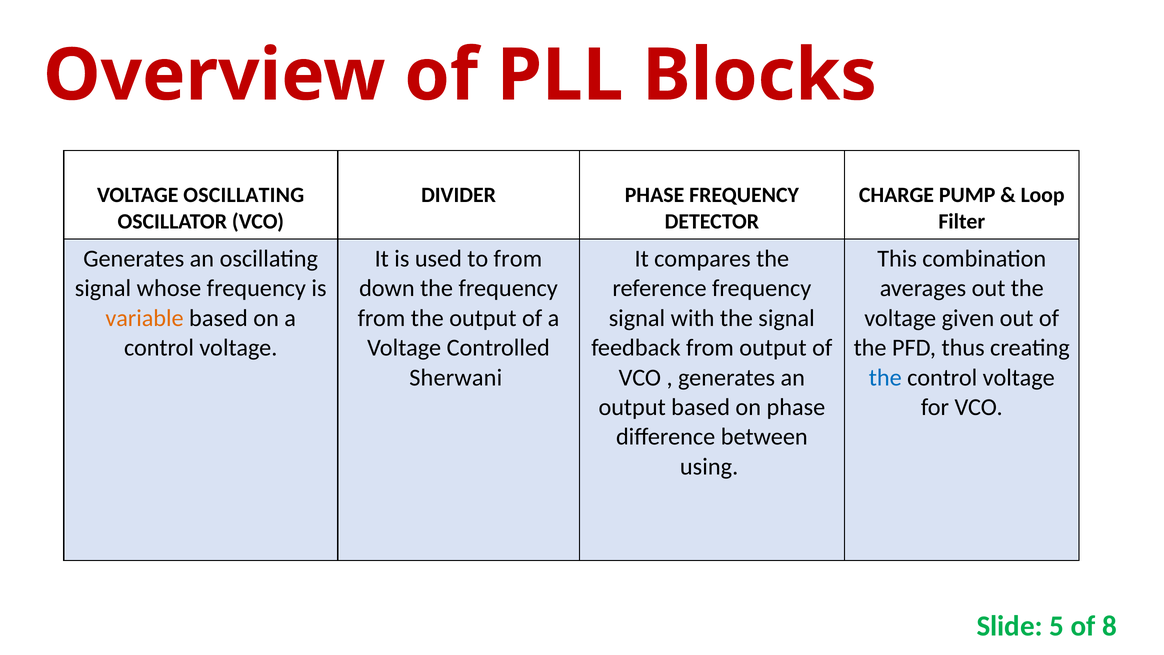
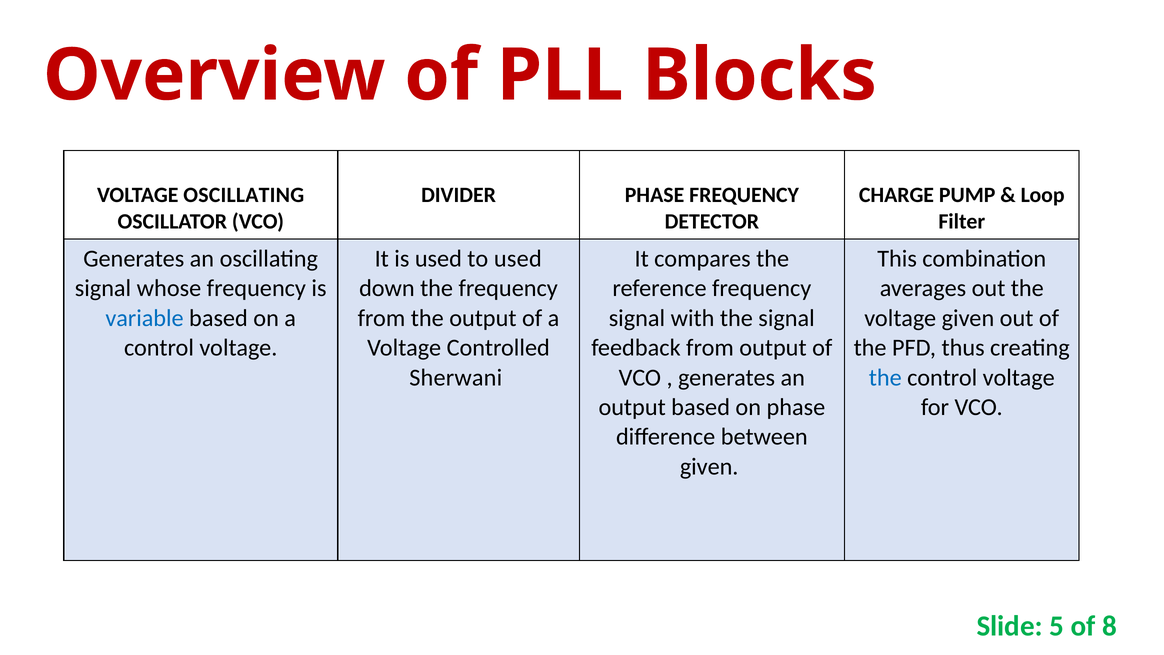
to from: from -> used (518, 259)
variable colour: orange -> blue (144, 318)
using: using -> given (709, 466)
